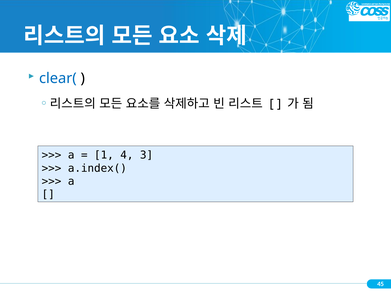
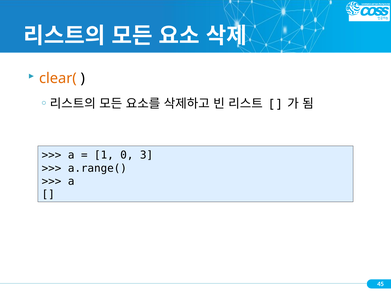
clear( colour: blue -> orange (58, 78)
4: 4 -> 0 (127, 155)
a.index(: a.index( -> a.range( (97, 168)
